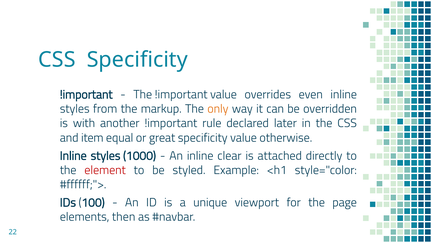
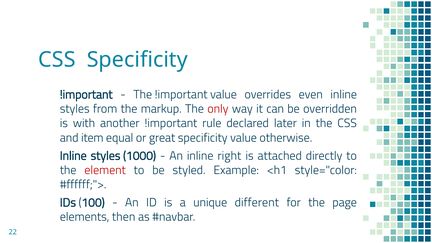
only colour: orange -> red (218, 109)
clear: clear -> right (229, 156)
viewport: viewport -> different (257, 203)
